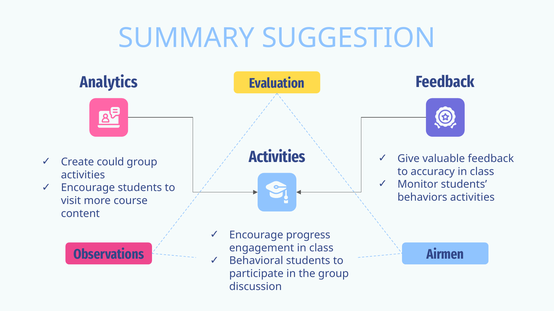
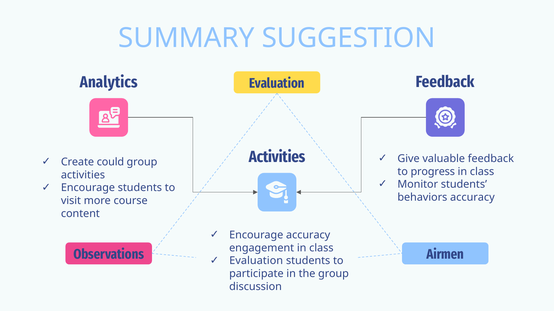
accuracy: accuracy -> progress (433, 172)
behaviors activities: activities -> accuracy (472, 198)
Encourage progress: progress -> accuracy (308, 235)
Behavioral: Behavioral -> Evaluation (256, 261)
